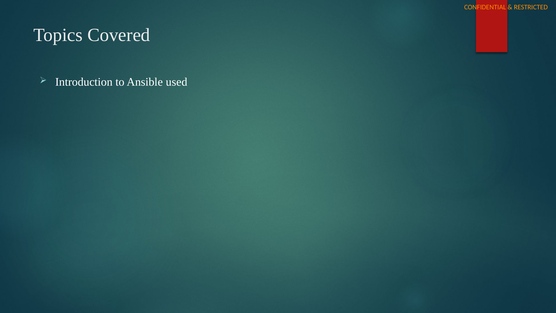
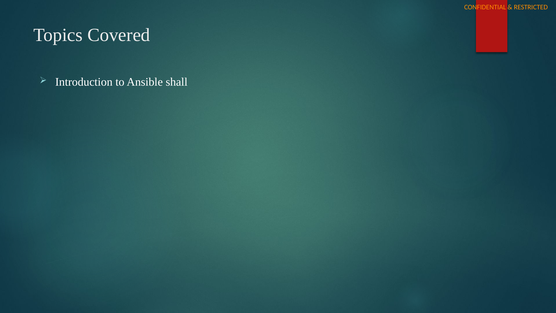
used: used -> shall (177, 82)
